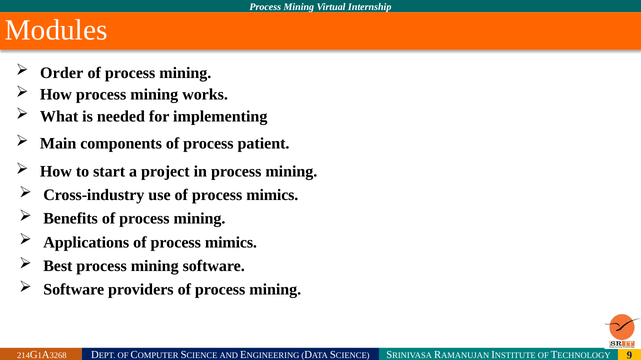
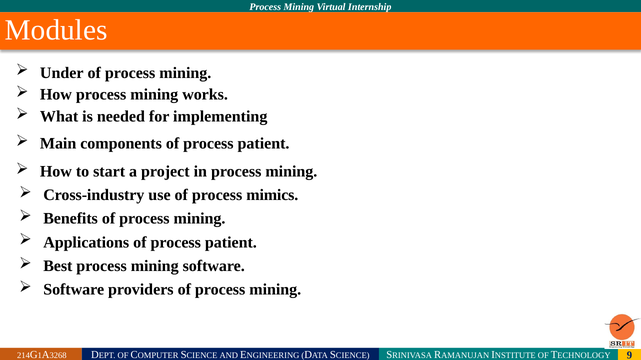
Order: Order -> Under (62, 73)
Applications of process mimics: mimics -> patient (231, 243)
